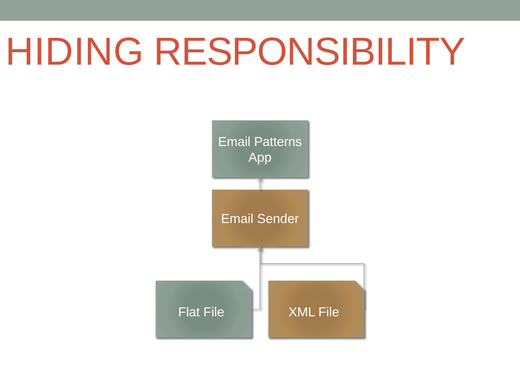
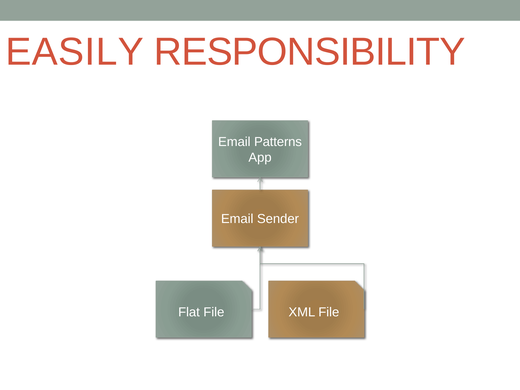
HIDING: HIDING -> EASILY (75, 52)
